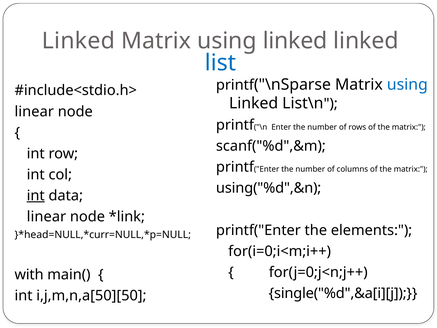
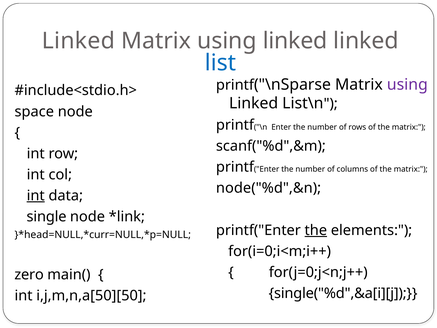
using colour: blue -> purple (407, 84)
linear: linear -> space (34, 111)
using("%d",&n: using("%d",&n -> node("%d",&n (269, 188)
linear: linear -> single (47, 216)
the underline: none -> present (316, 230)
with: with -> zero (29, 274)
